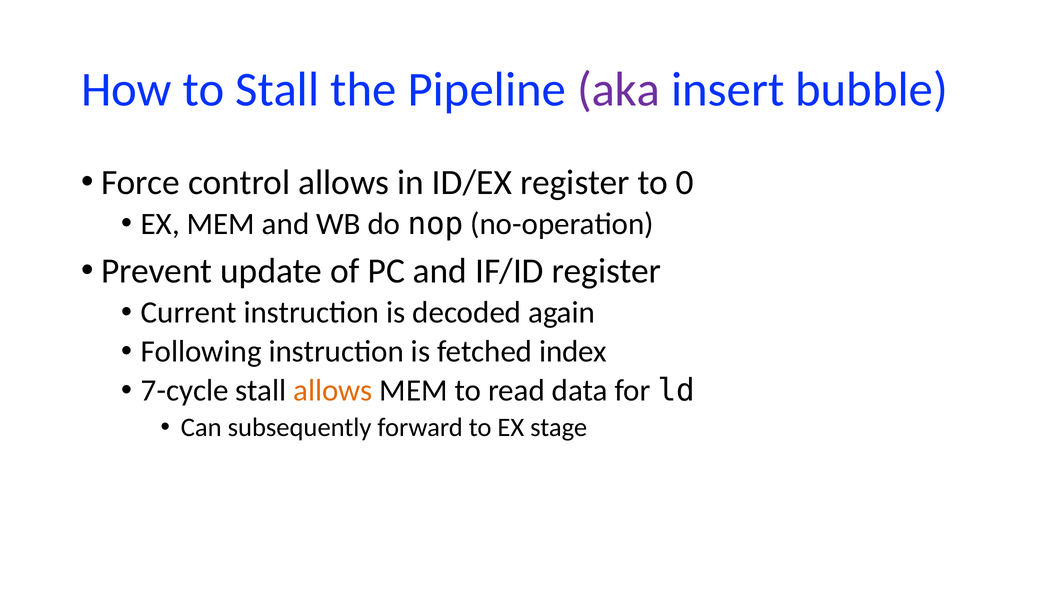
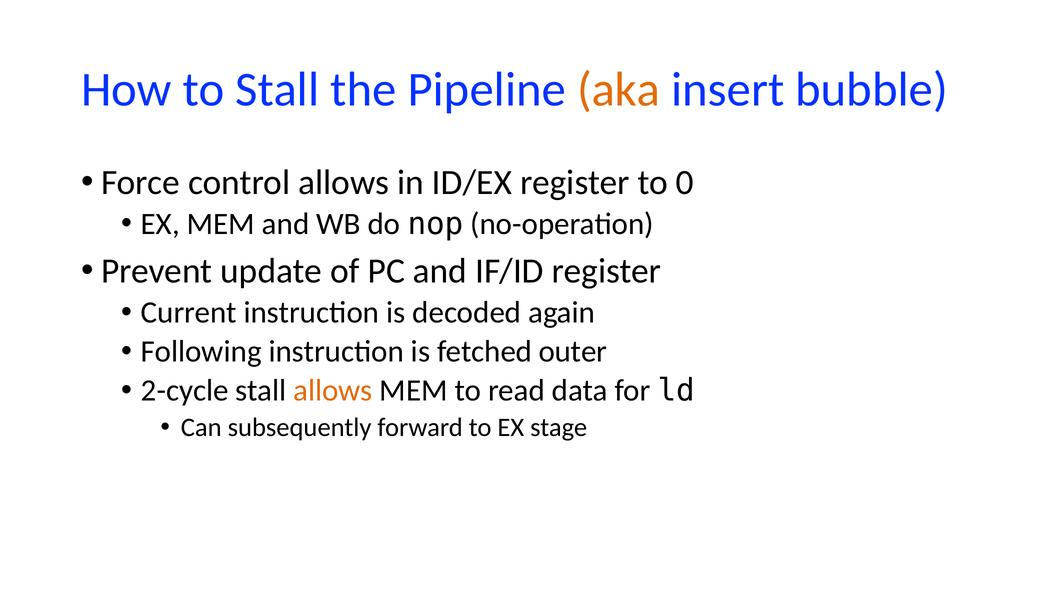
aka colour: purple -> orange (619, 89)
index: index -> outer (573, 351)
7-cycle: 7-cycle -> 2-cycle (185, 390)
